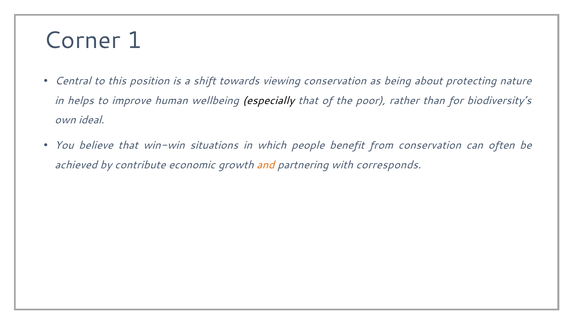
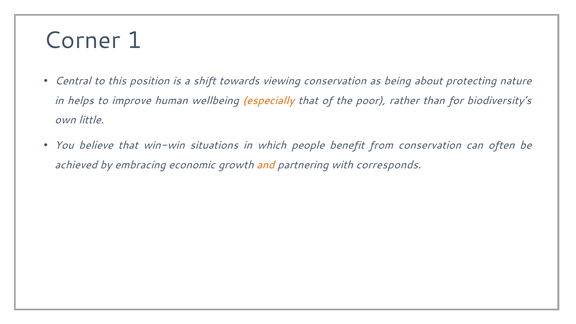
especially colour: black -> orange (269, 101)
ideal: ideal -> little (91, 120)
contribute: contribute -> embracing (140, 165)
